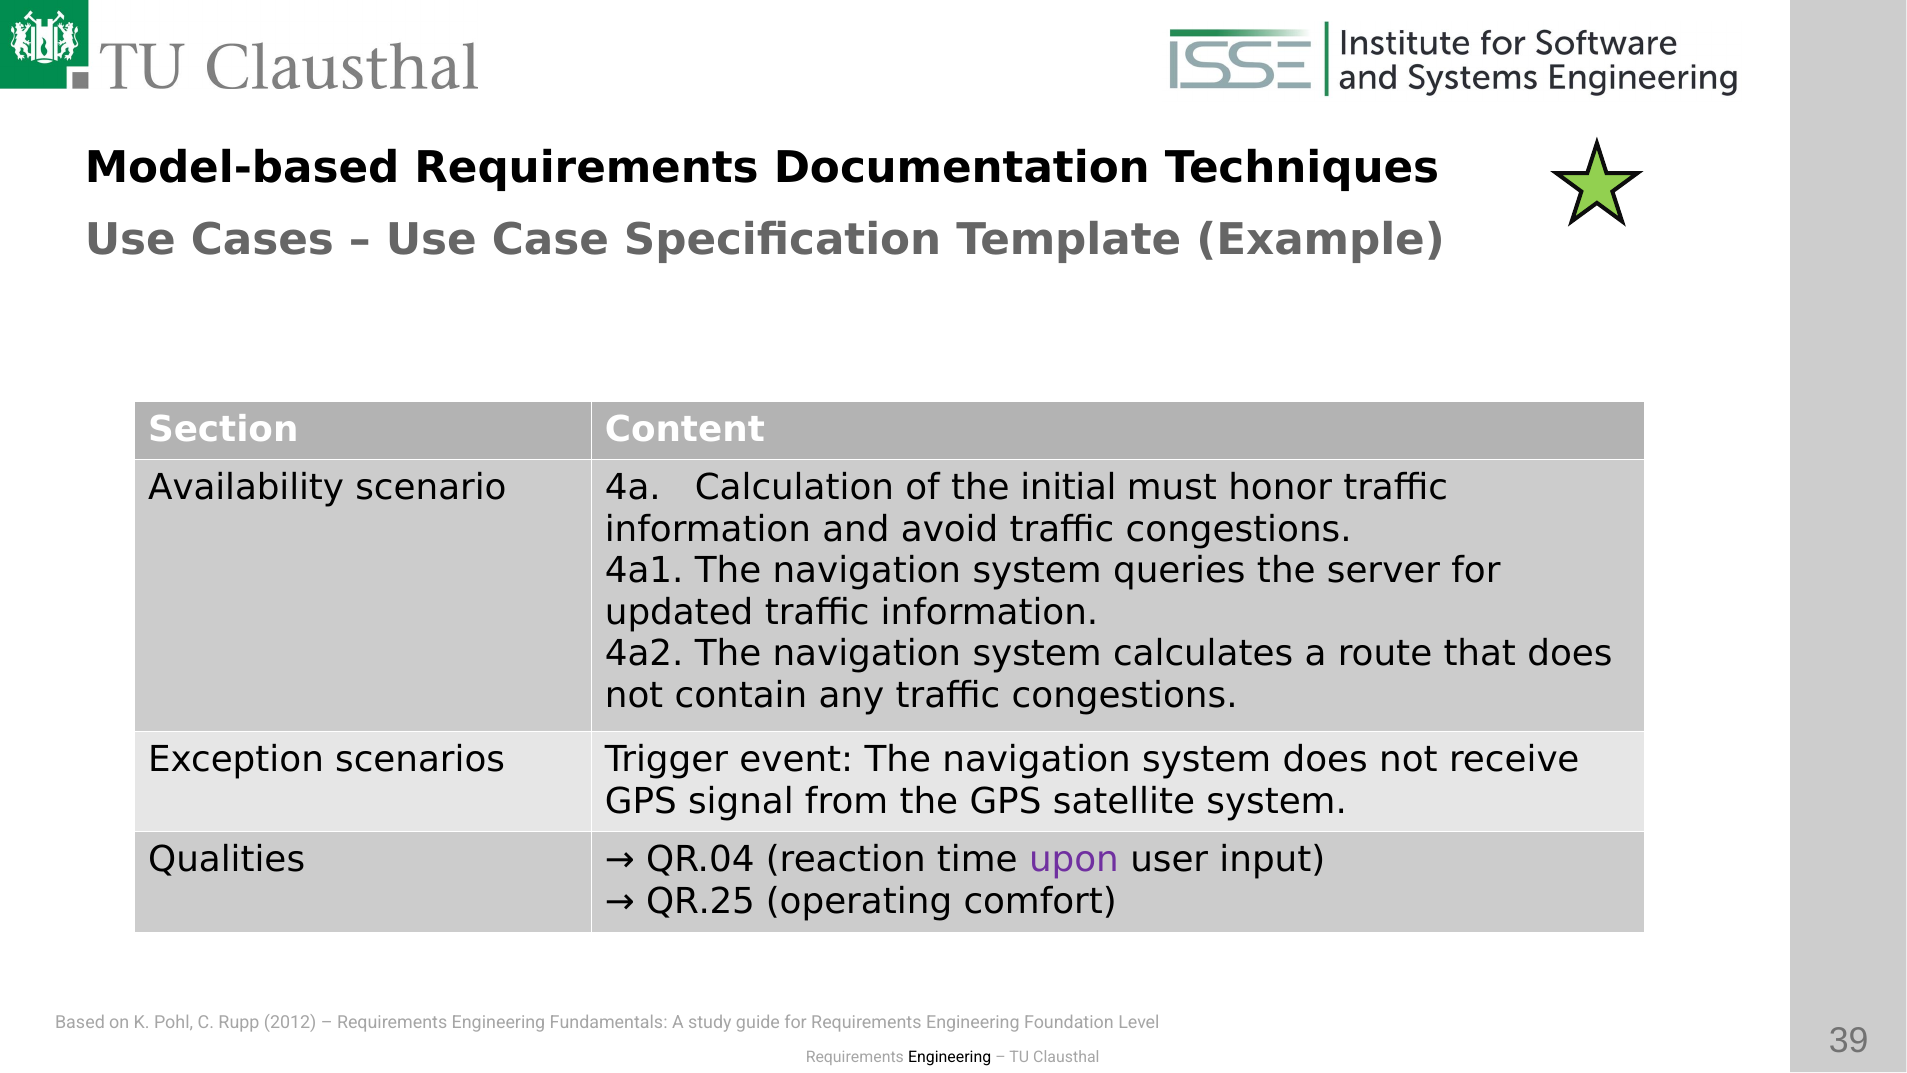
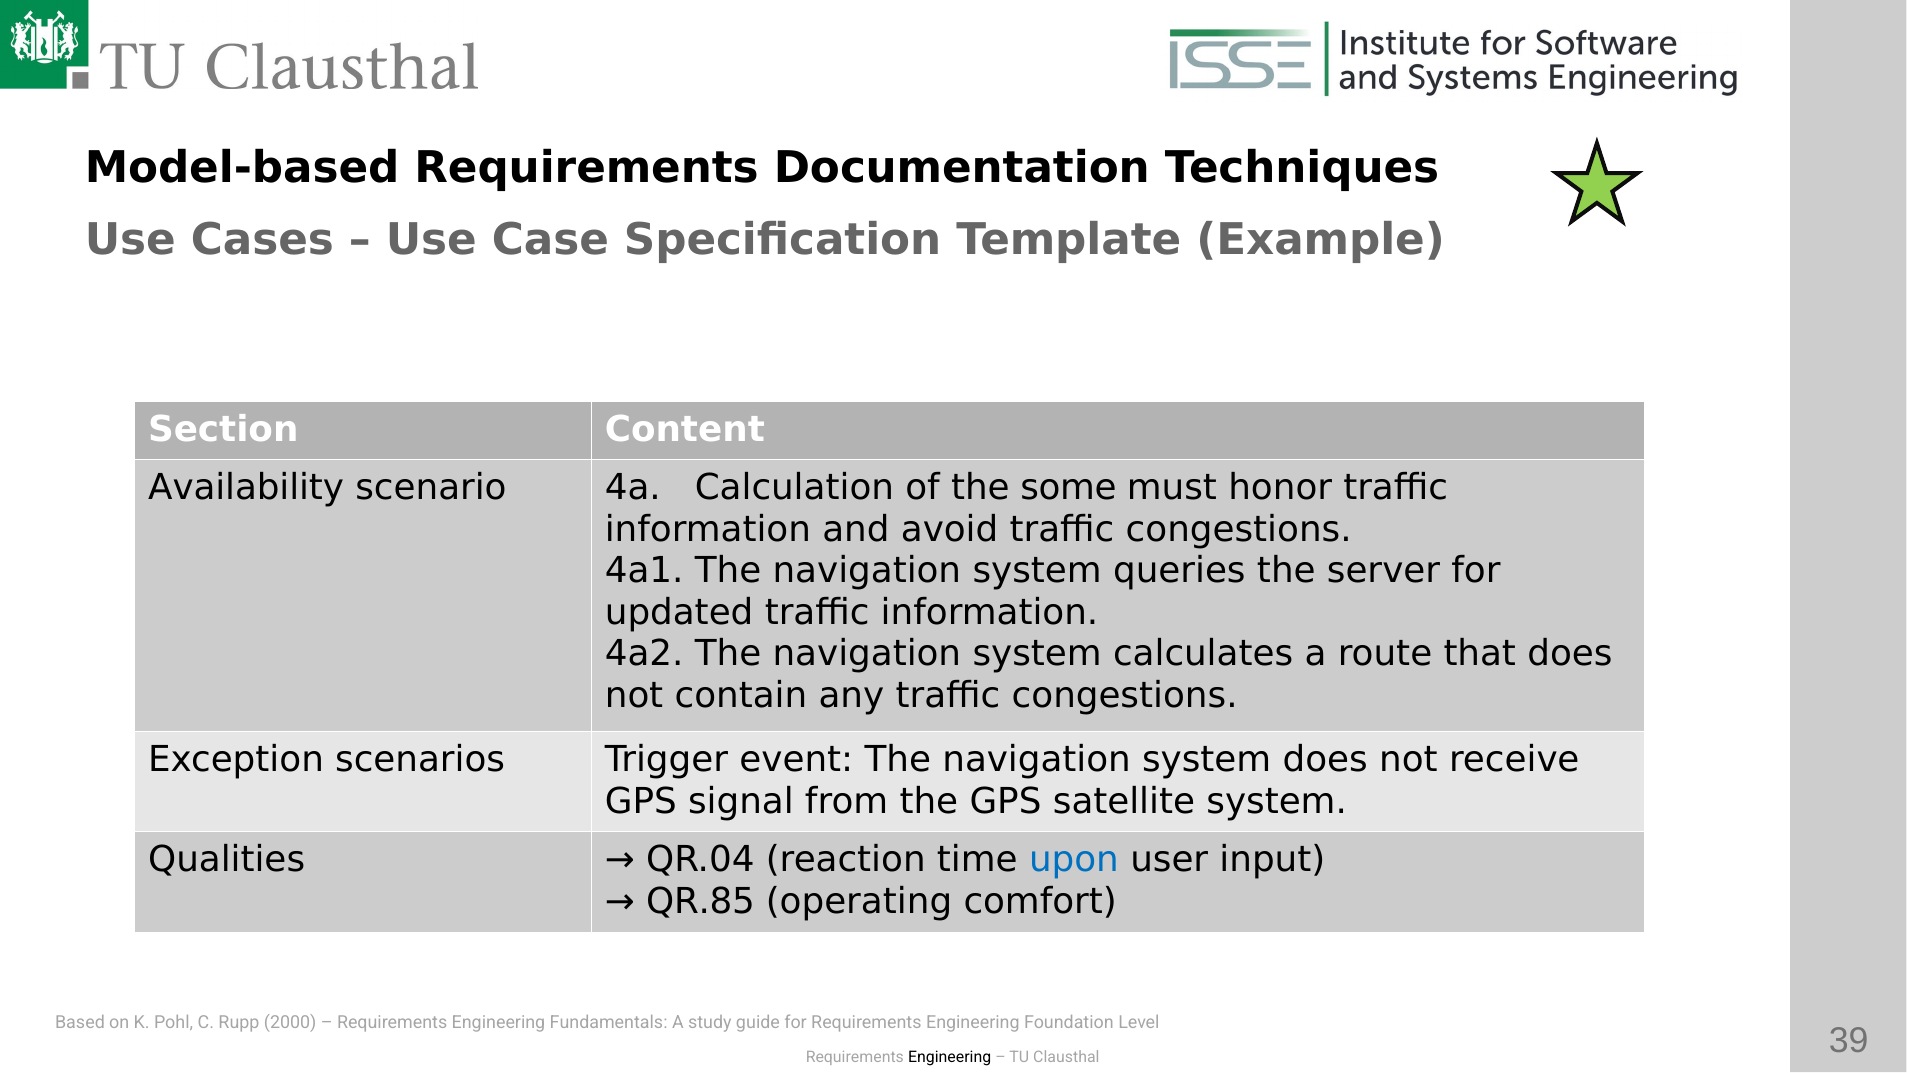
initial: initial -> some (1068, 488)
upon colour: purple -> blue (1074, 860)
QR.25: QR.25 -> QR.85 (700, 901)
2012: 2012 -> 2000 (290, 1022)
